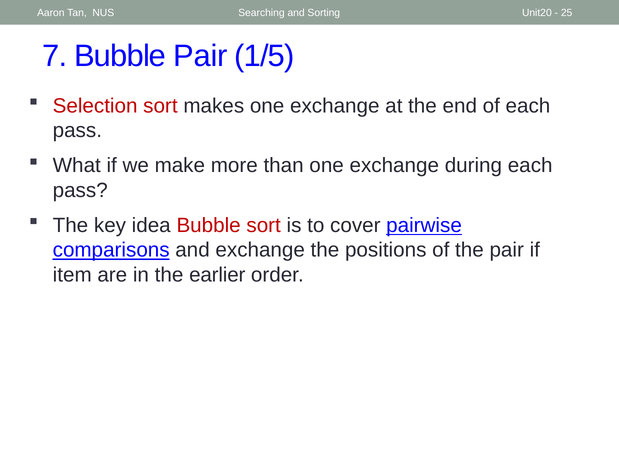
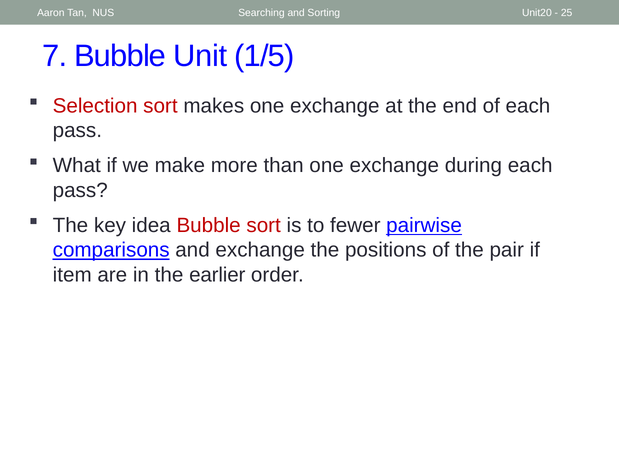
Bubble Pair: Pair -> Unit (200, 56)
cover: cover -> fewer (355, 226)
